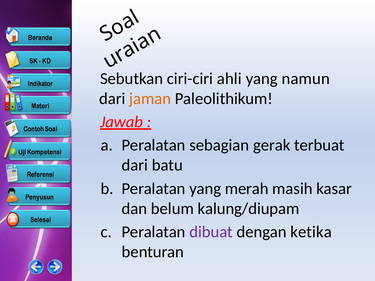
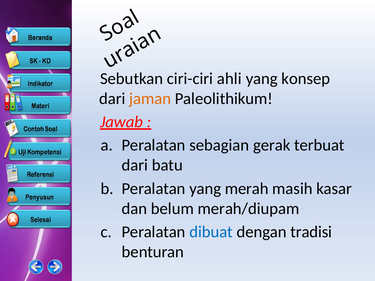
namun: namun -> konsep (306, 79)
kalung/diupam: kalung/diupam -> merah/diupam (249, 209)
dibuat colour: purple -> blue (211, 232)
ketika: ketika -> tradisi (311, 232)
